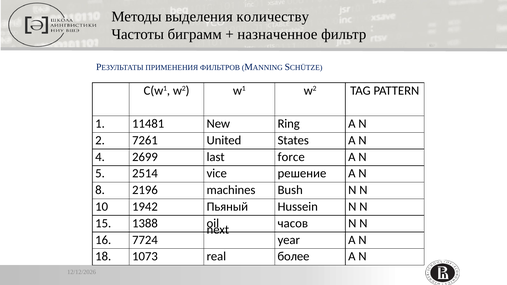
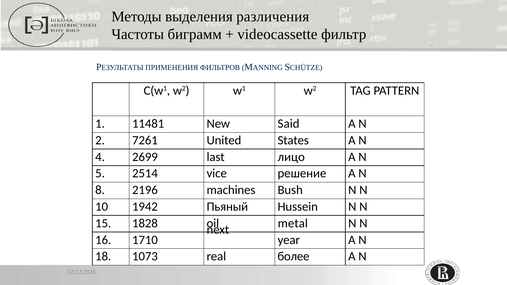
количеству: количеству -> различения (273, 17)
назначенное: назначенное -> videocassette (277, 34)
Ring: Ring -> Said (289, 124)
force: force -> лицо (291, 157)
1388: 1388 -> 1828 (145, 223)
часов: часов -> metal (293, 223)
7724: 7724 -> 1710 (145, 240)
